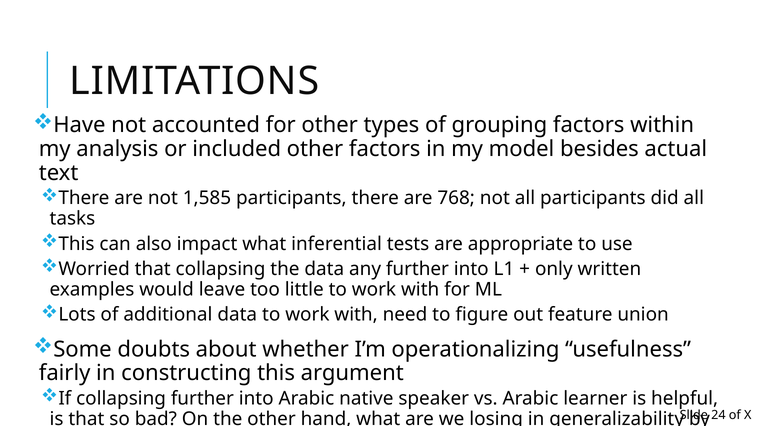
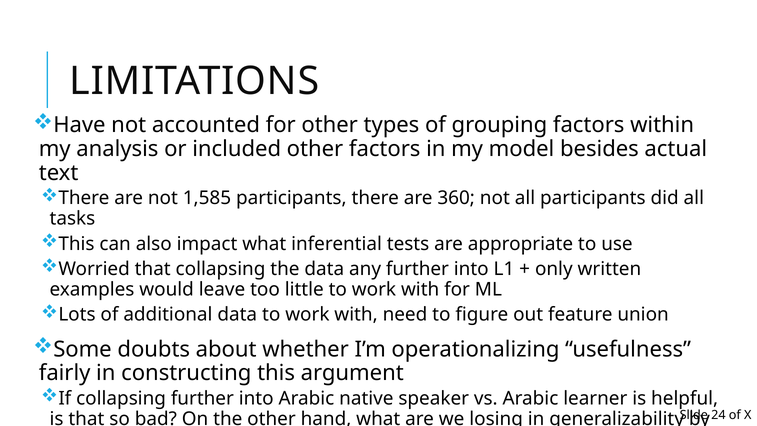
768: 768 -> 360 (456, 198)
